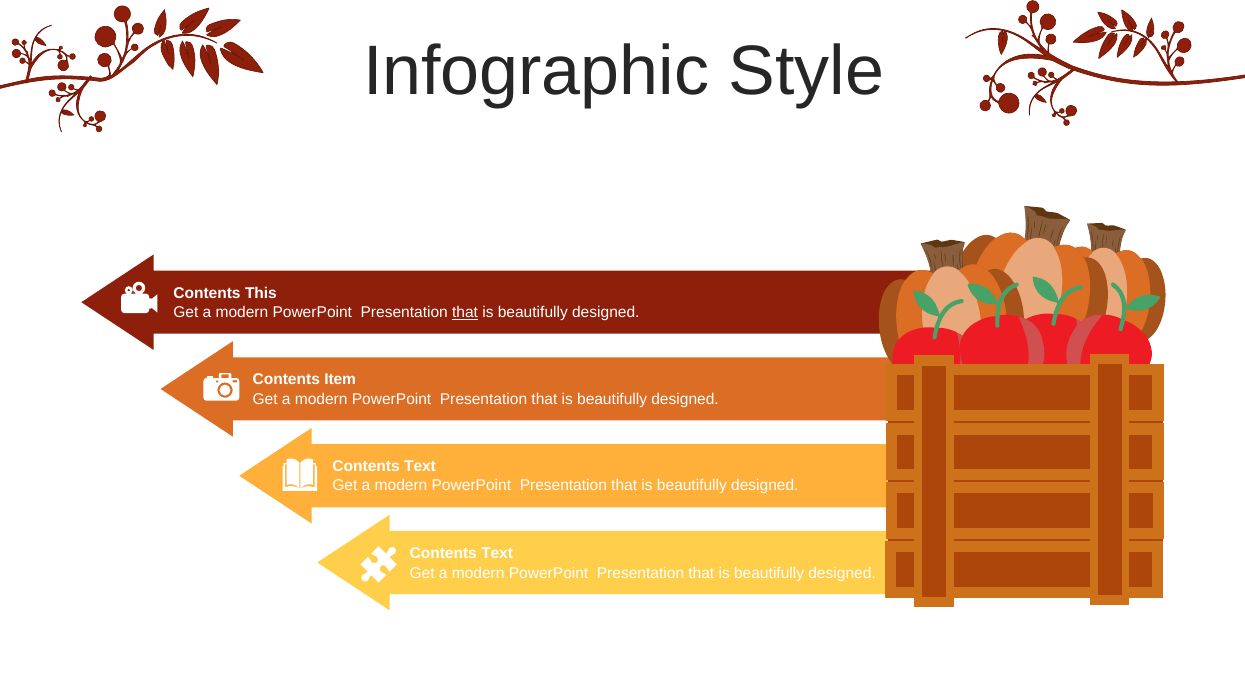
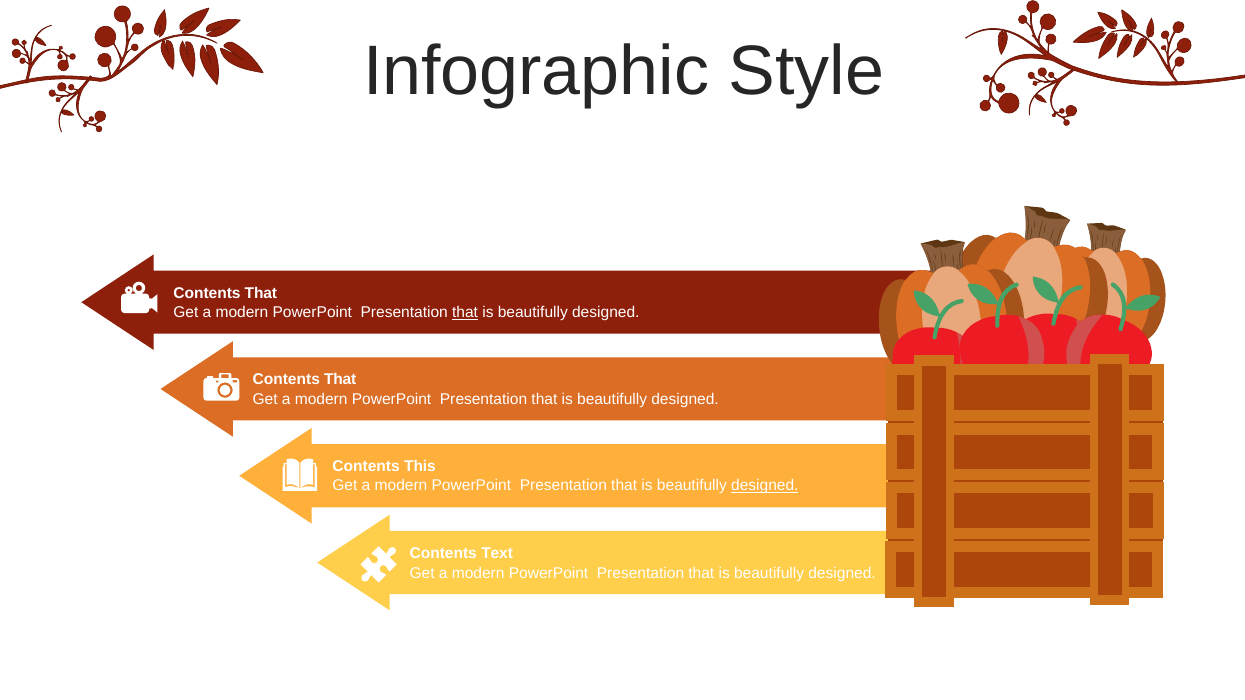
This: This -> That (261, 293)
Item: Item -> That (340, 380)
Text: Text -> This (420, 466)
designed underline: none -> present (765, 486)
